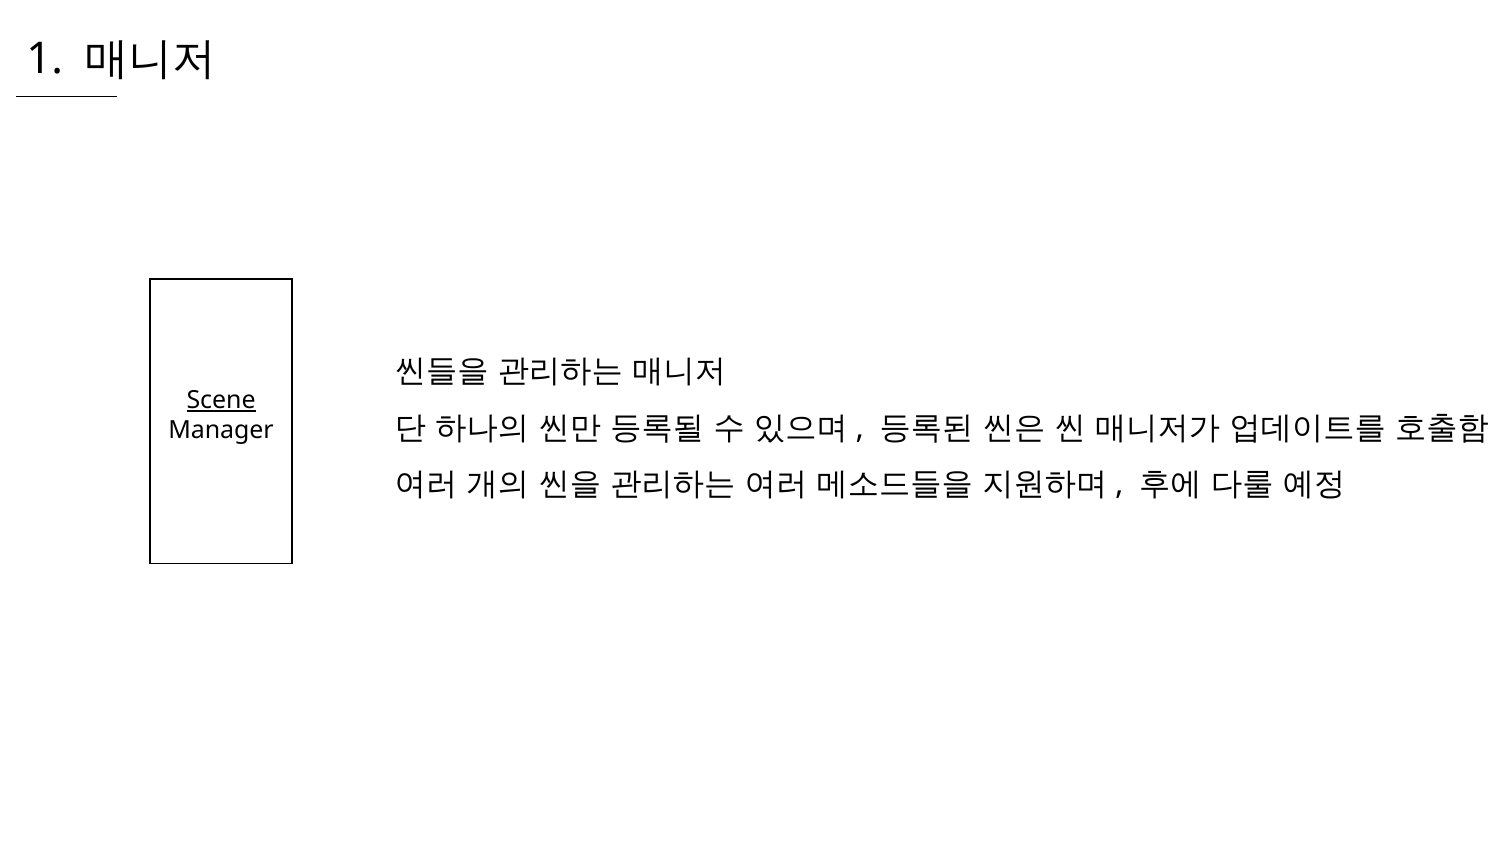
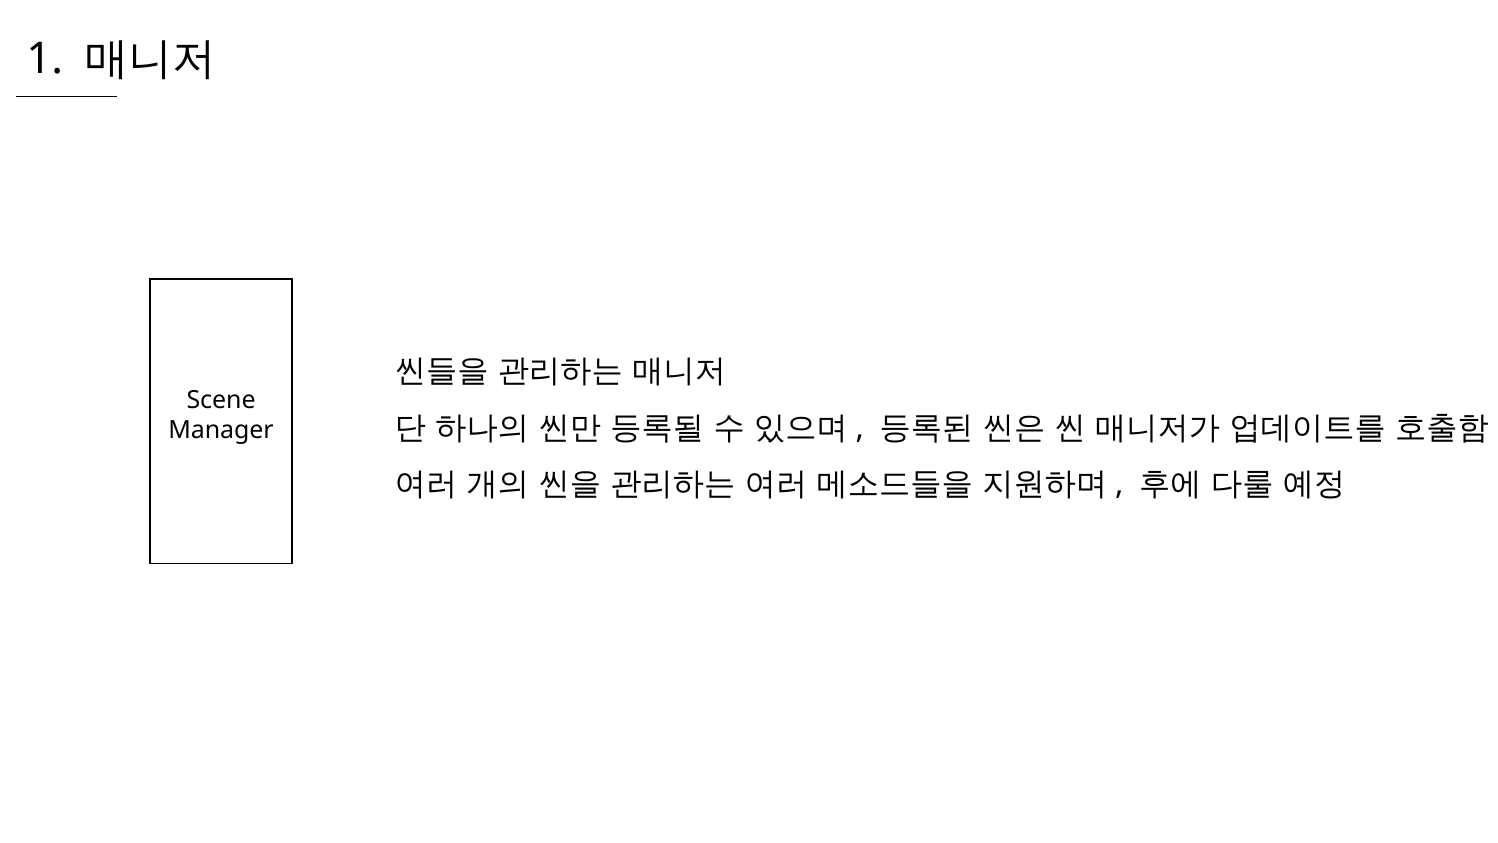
Scene underline: present -> none (221, 400)
